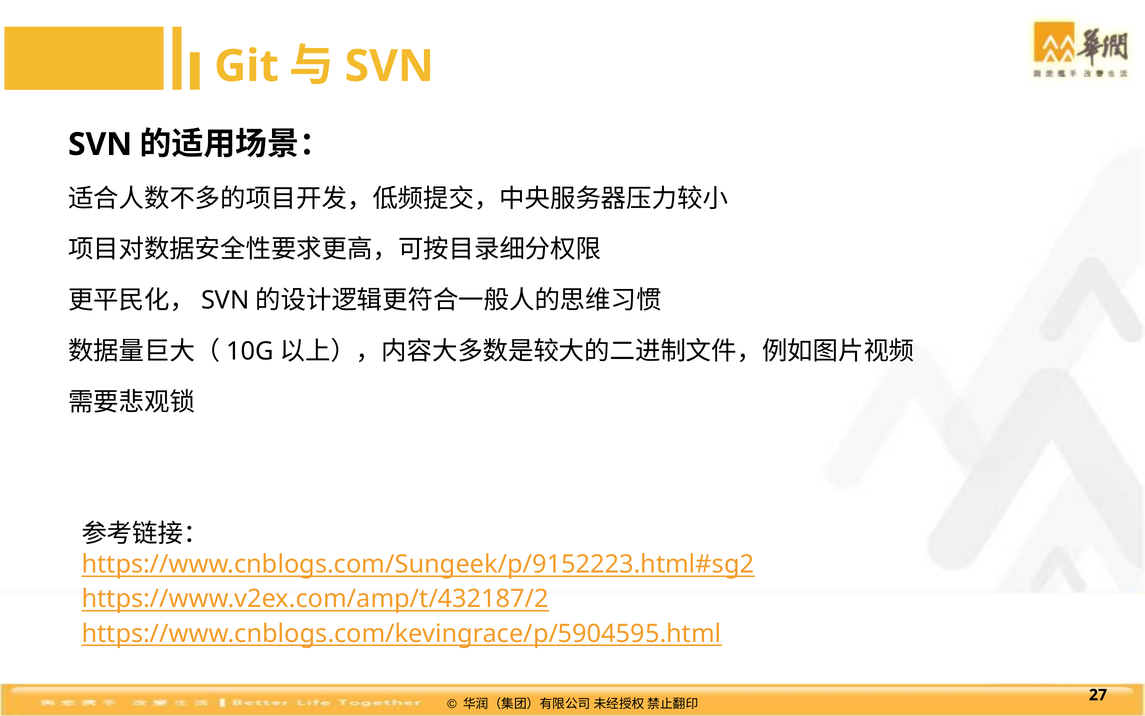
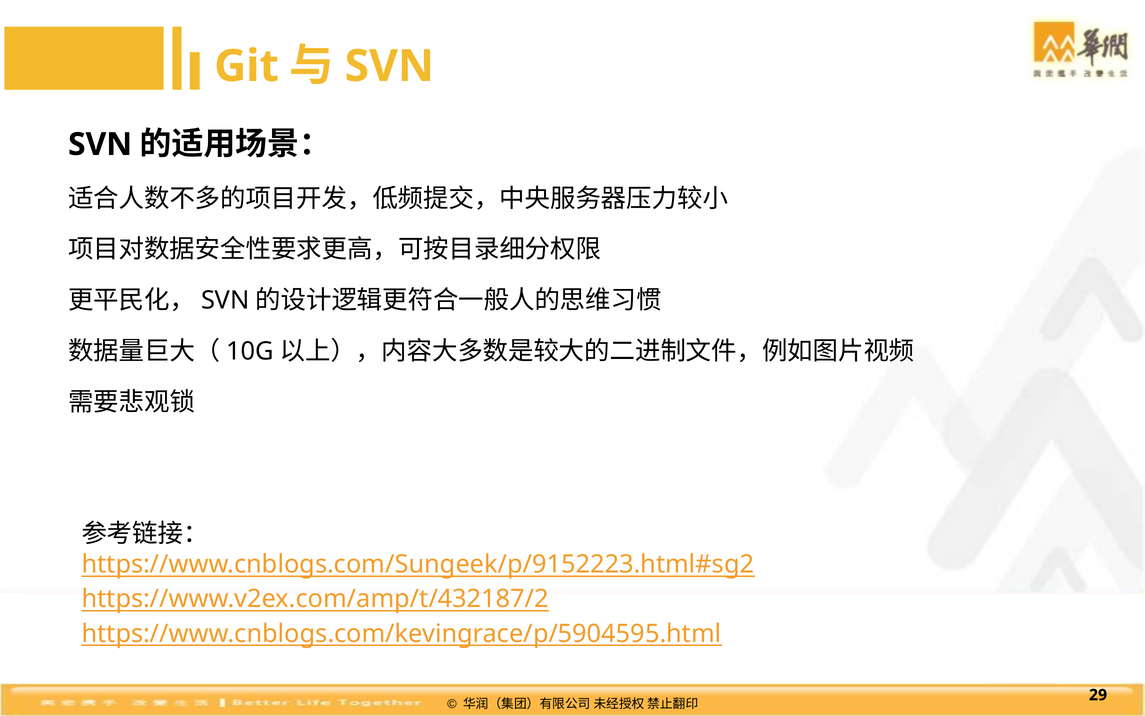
27: 27 -> 29 (1098, 695)
